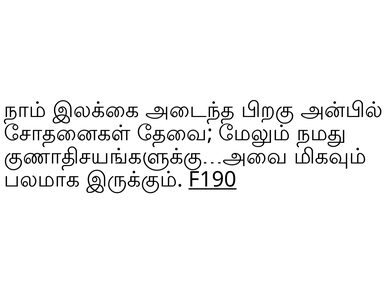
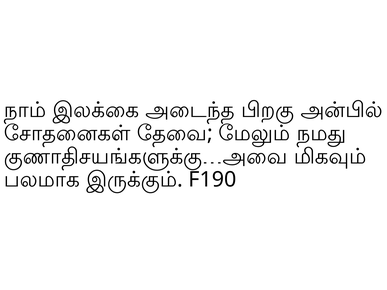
F190 underline: present -> none (212, 180)
